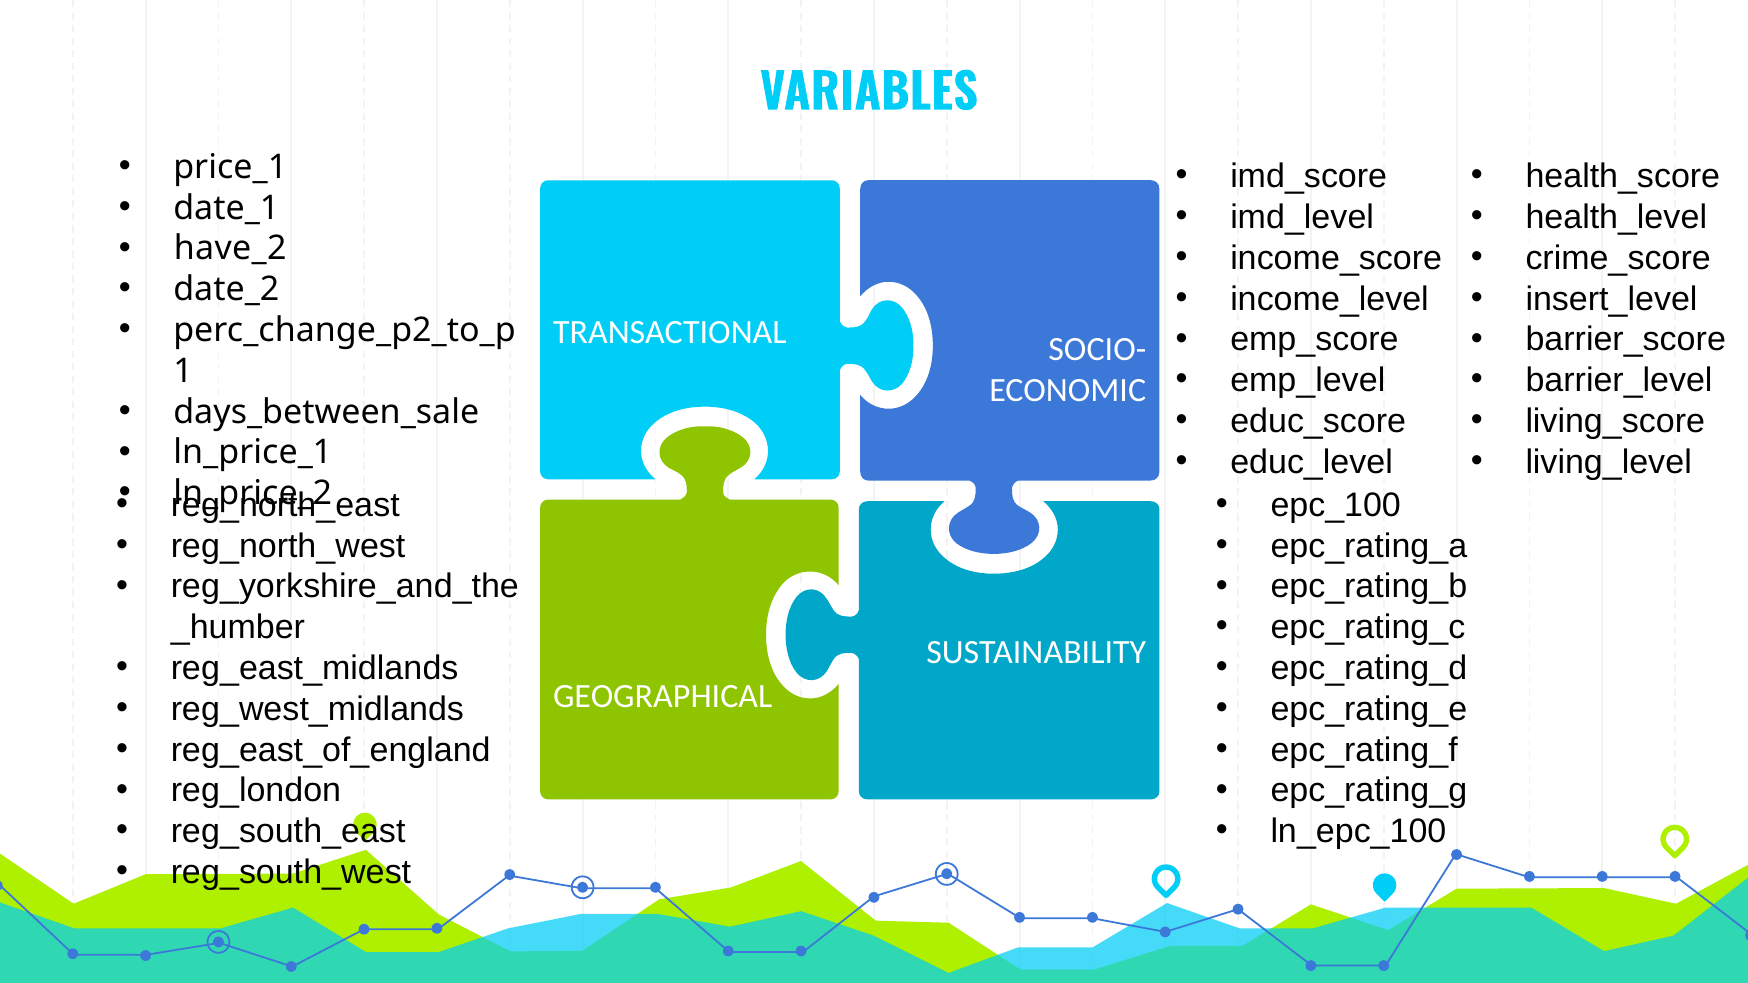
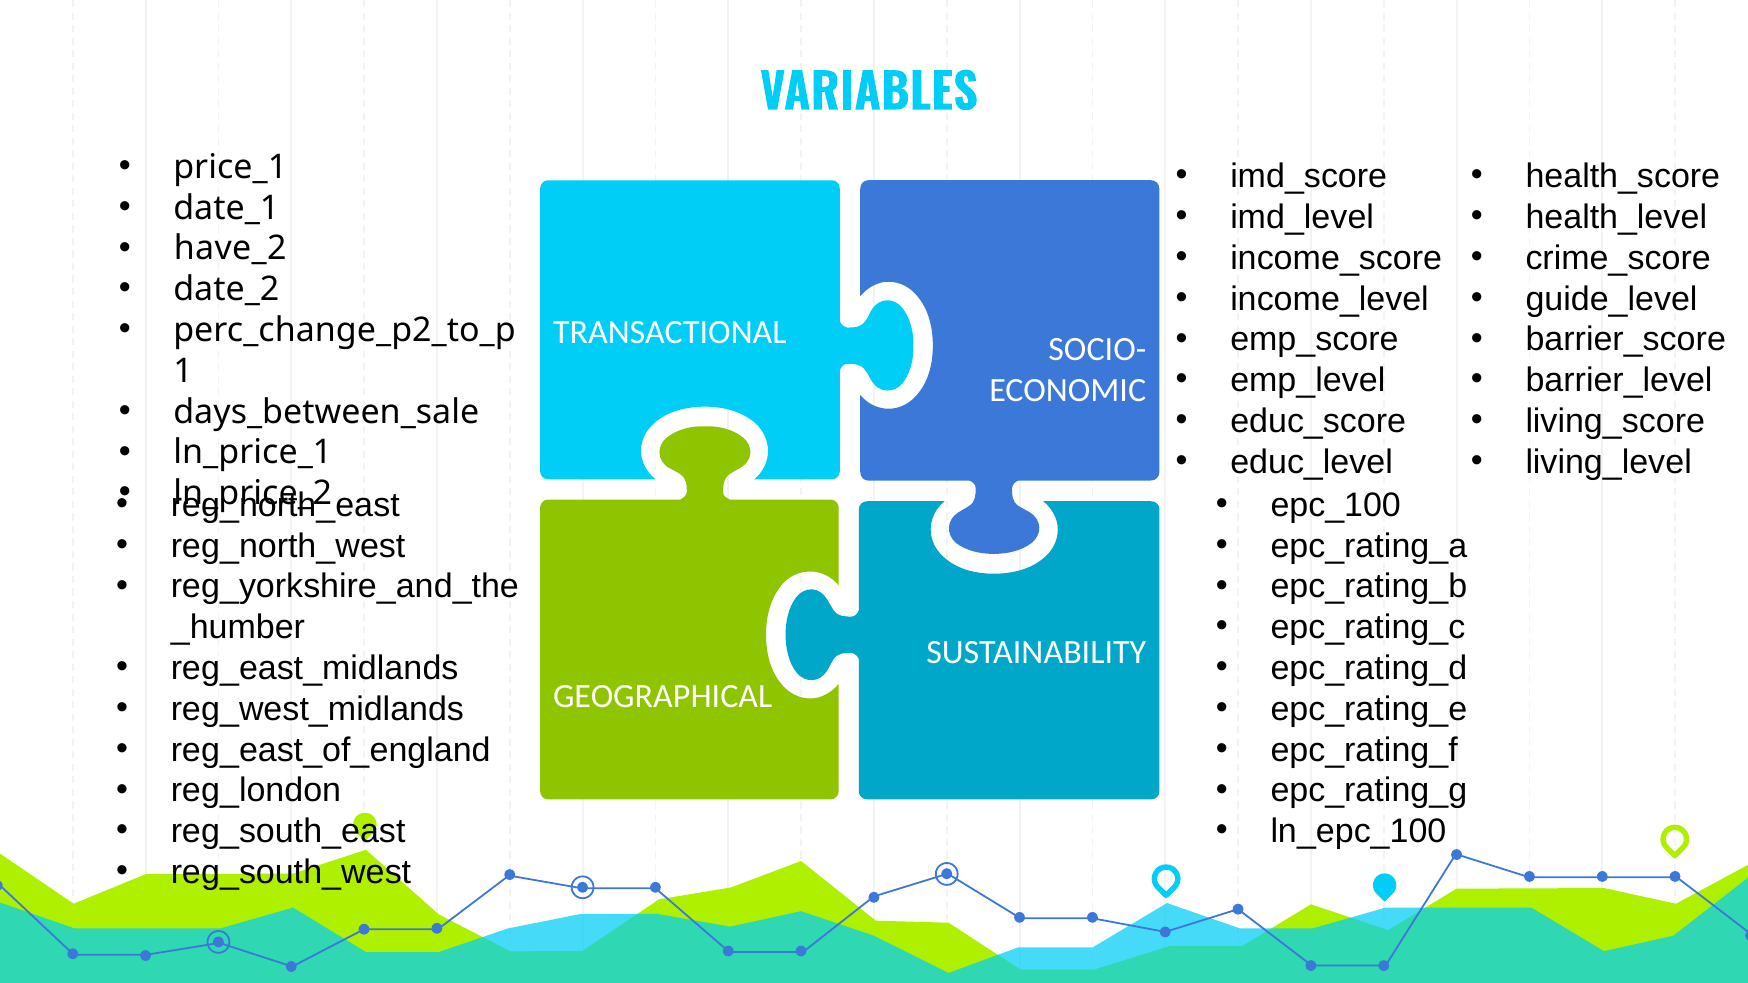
insert_level: insert_level -> guide_level (1612, 299)
